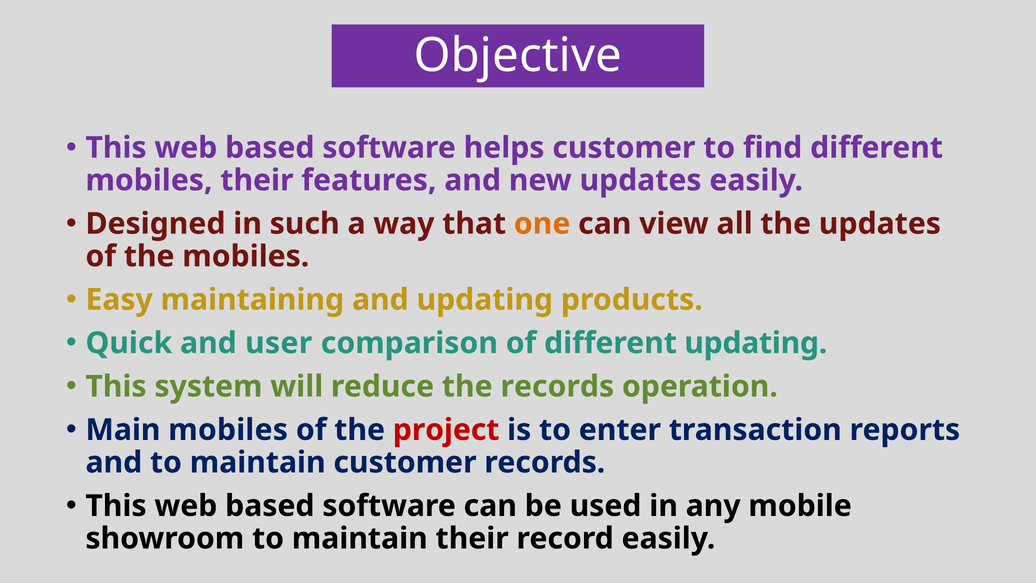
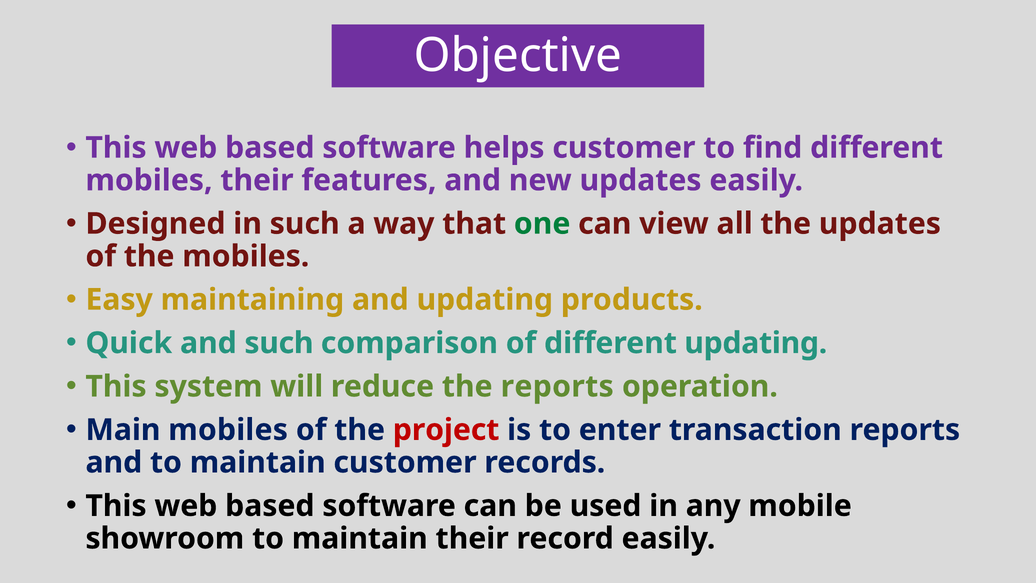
one colour: orange -> green (542, 224)
and user: user -> such (279, 343)
the records: records -> reports (557, 386)
